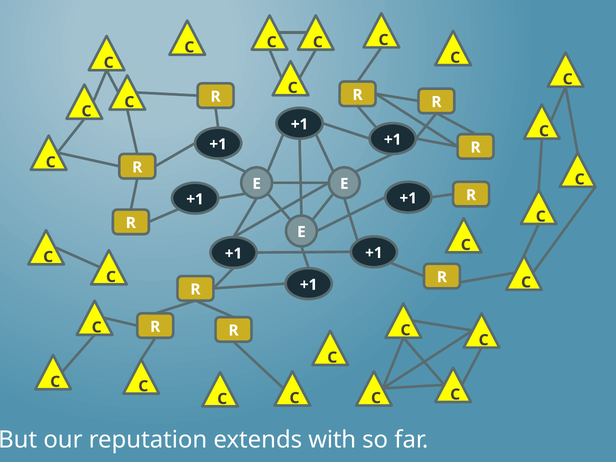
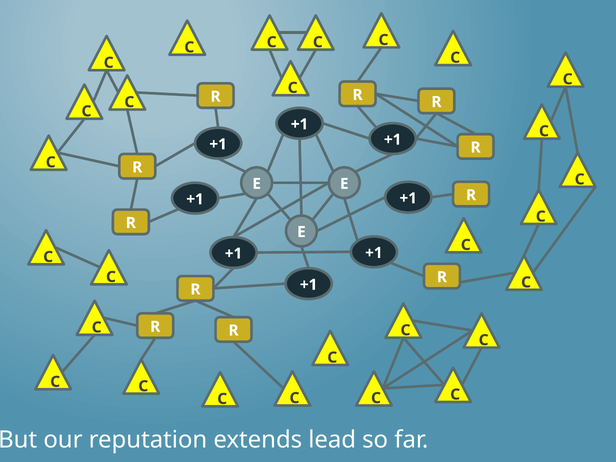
with: with -> lead (332, 440)
